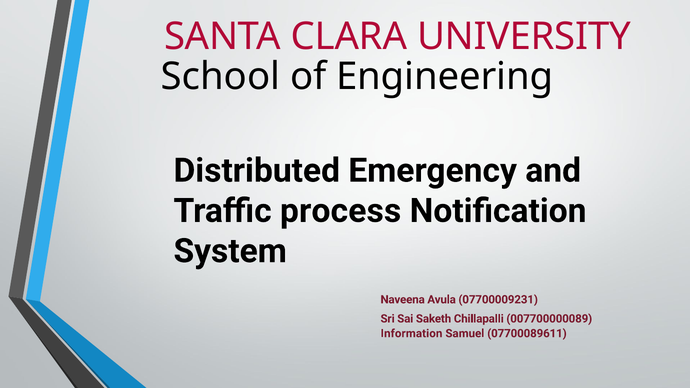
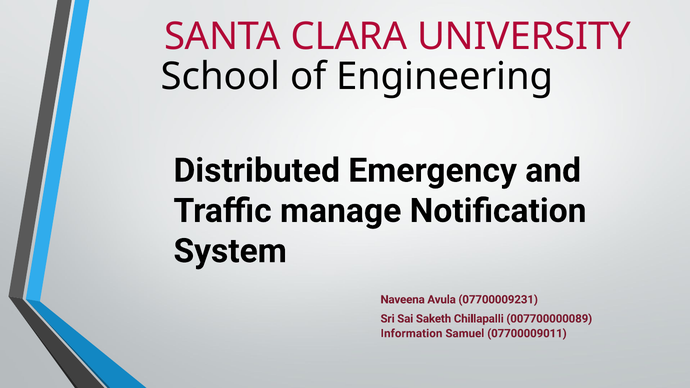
process: process -> manage (341, 211)
07700089611: 07700089611 -> 07700009011 (527, 334)
